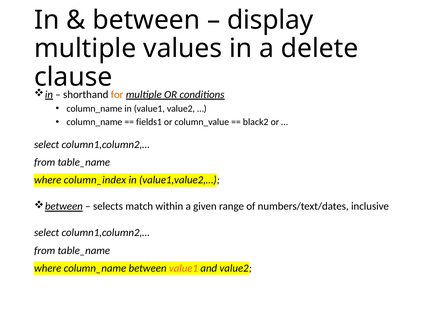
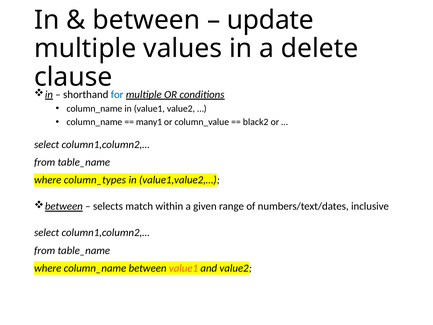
display: display -> update (270, 20)
for colour: orange -> blue (117, 94)
fields1: fields1 -> many1 (149, 122)
column_index: column_index -> column_types (95, 180)
